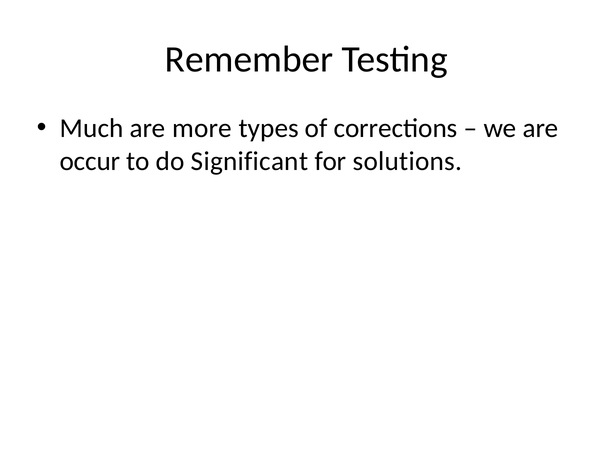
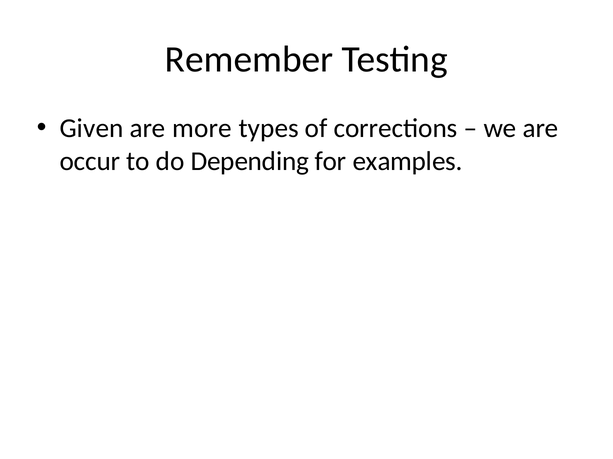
Much: Much -> Given (92, 129)
Significant: Significant -> Depending (250, 161)
solutions: solutions -> examples (408, 161)
